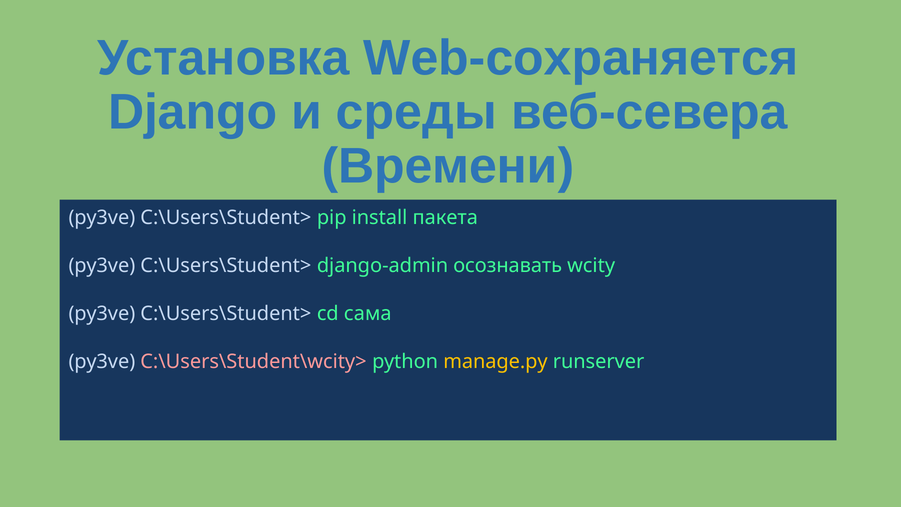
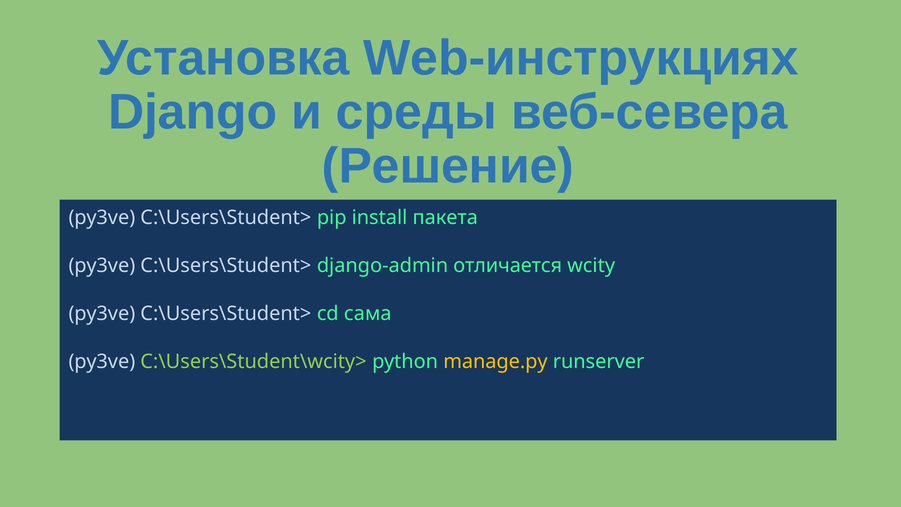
Web-сохраняется: Web-сохраняется -> Web-инструкциях (581, 58)
Времени: Времени -> Решение (448, 166)
осознавать: осознавать -> отличается (508, 265)
C:\Users\Student\wcity> colour: pink -> light green (253, 362)
